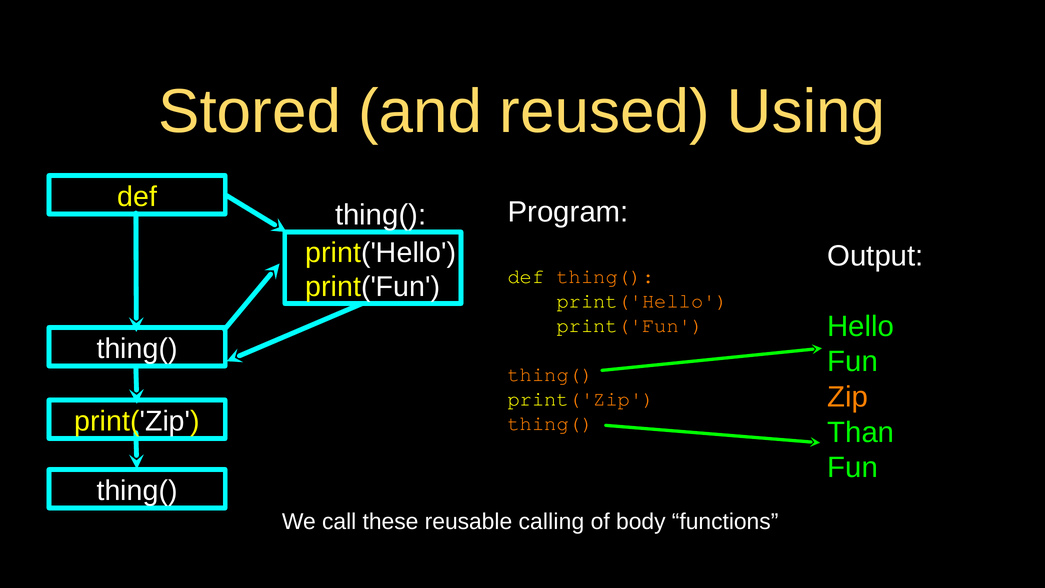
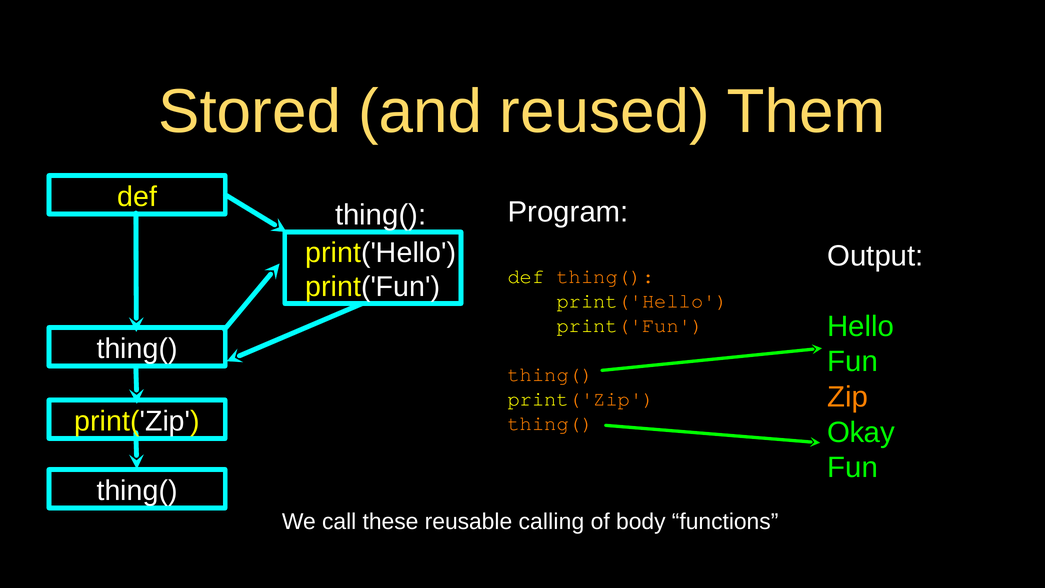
Using: Using -> Them (806, 112)
Than: Than -> Okay (861, 432)
